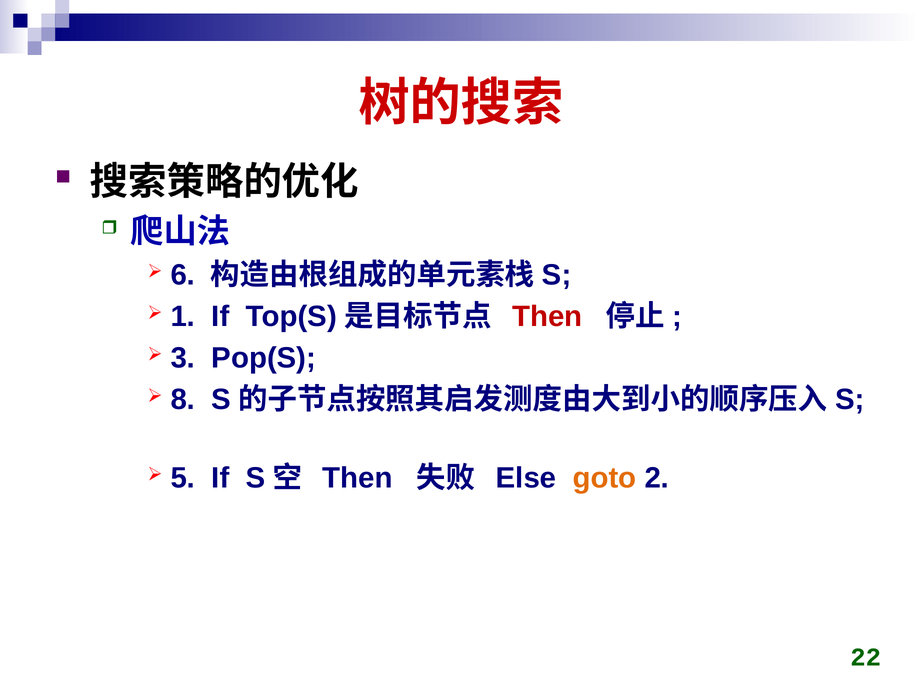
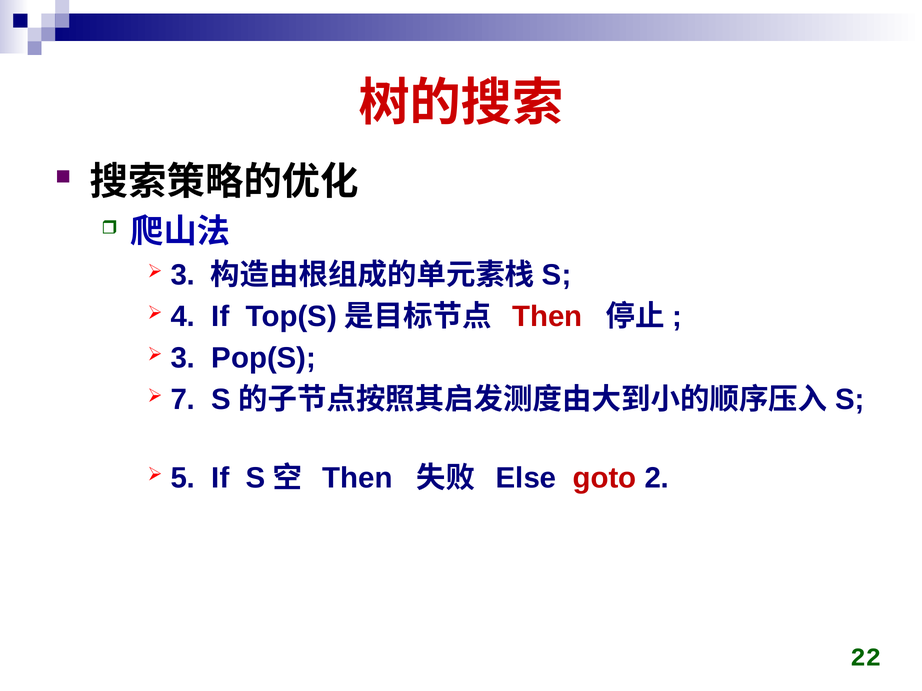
6: 6 -> 3 (183, 275)
1: 1 -> 4 (183, 317)
8: 8 -> 7 (183, 400)
goto colour: orange -> red (605, 479)
